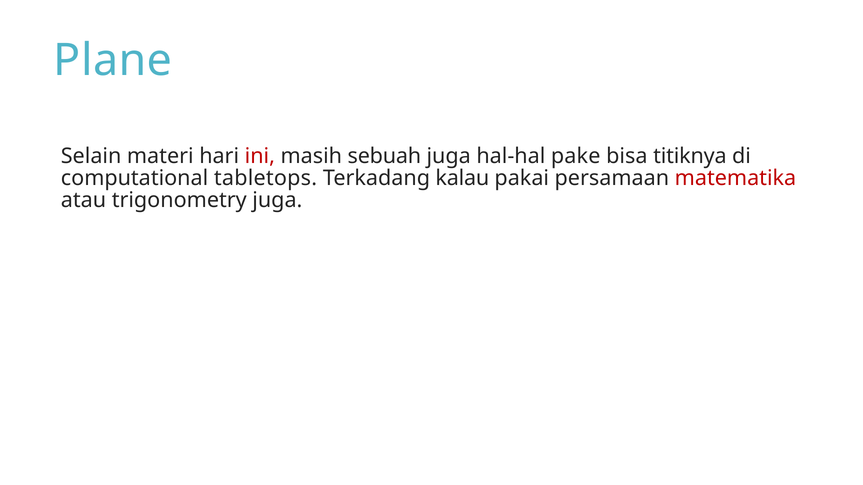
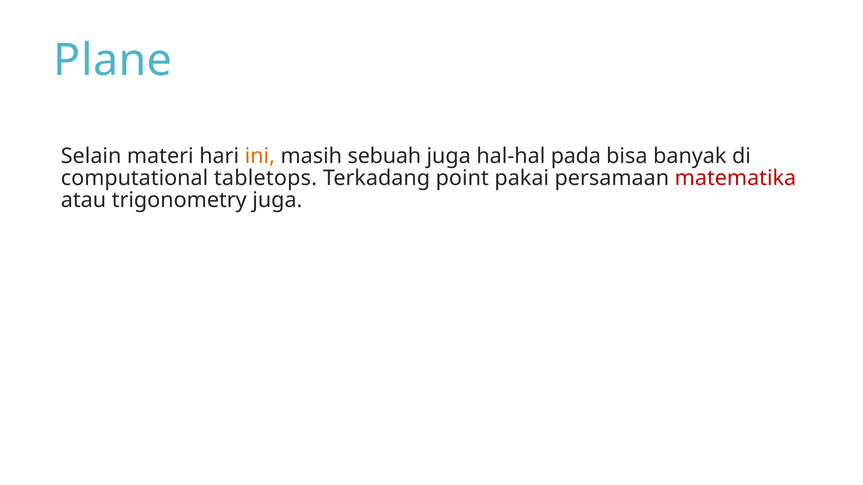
ini colour: red -> orange (260, 156)
pake: pake -> pada (576, 156)
titiknya: titiknya -> banyak (690, 156)
kalau: kalau -> point (462, 178)
